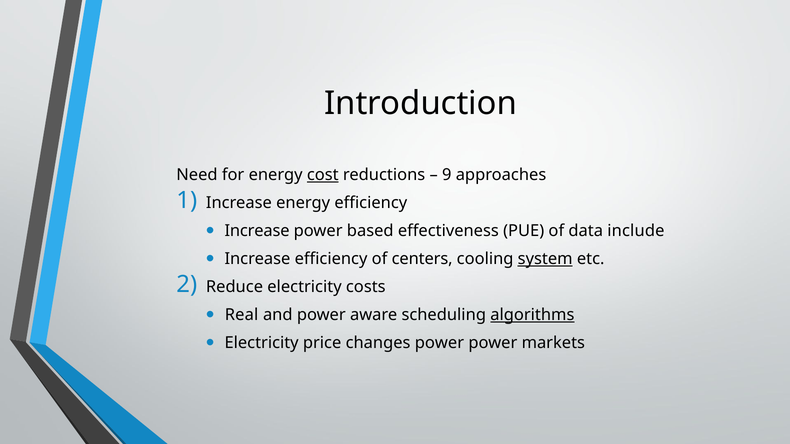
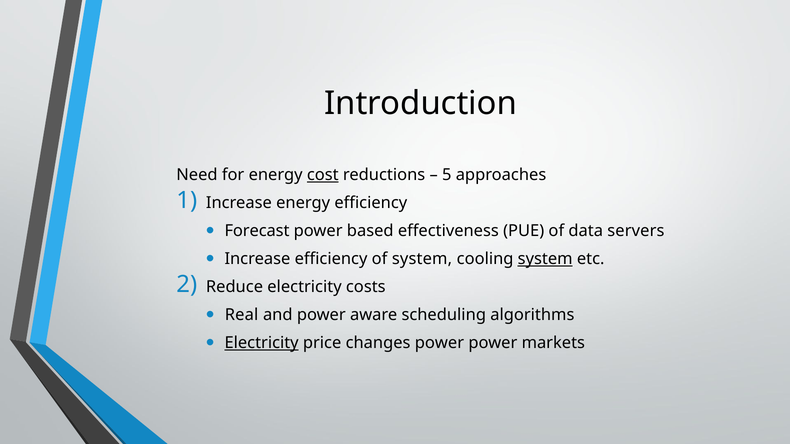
9: 9 -> 5 (447, 175)
Increase: Increase -> Forecast (257, 231)
include: include -> servers (636, 231)
of centers: centers -> system (422, 259)
algorithms underline: present -> none (532, 315)
Electricity underline: none -> present (262, 343)
